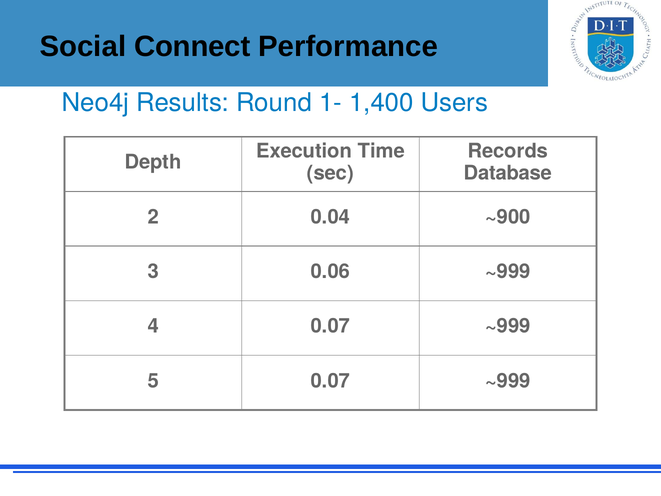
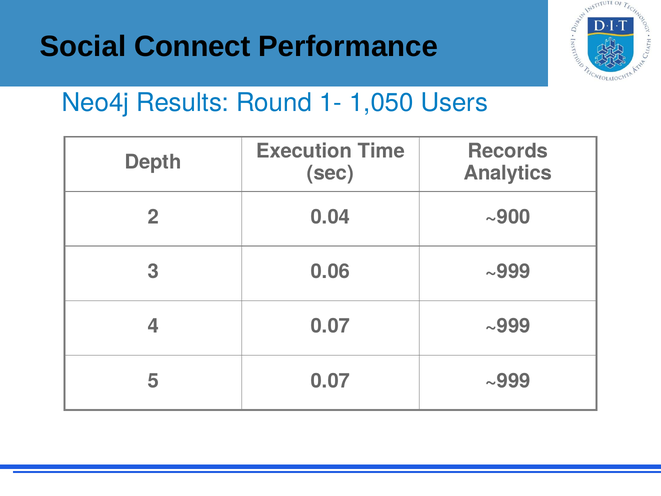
1,400: 1,400 -> 1,050 (381, 103)
Database: Database -> Analytics (508, 173)
